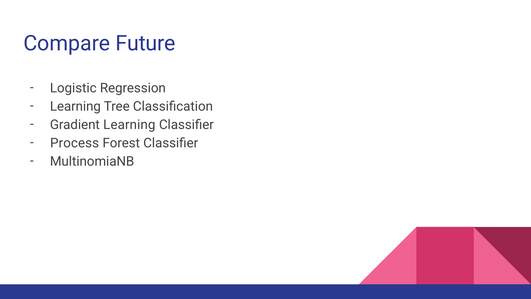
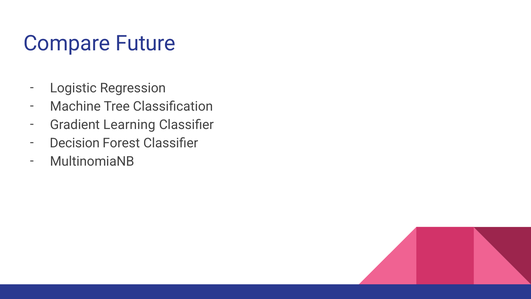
Learning: Learning -> Machine (75, 106)
Process: Process -> Decision (75, 143)
